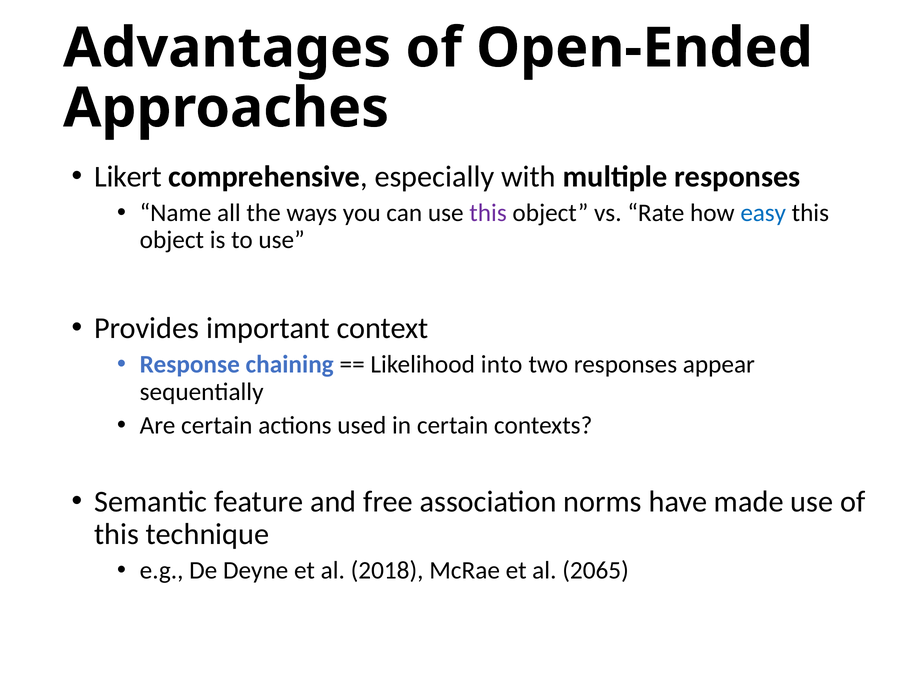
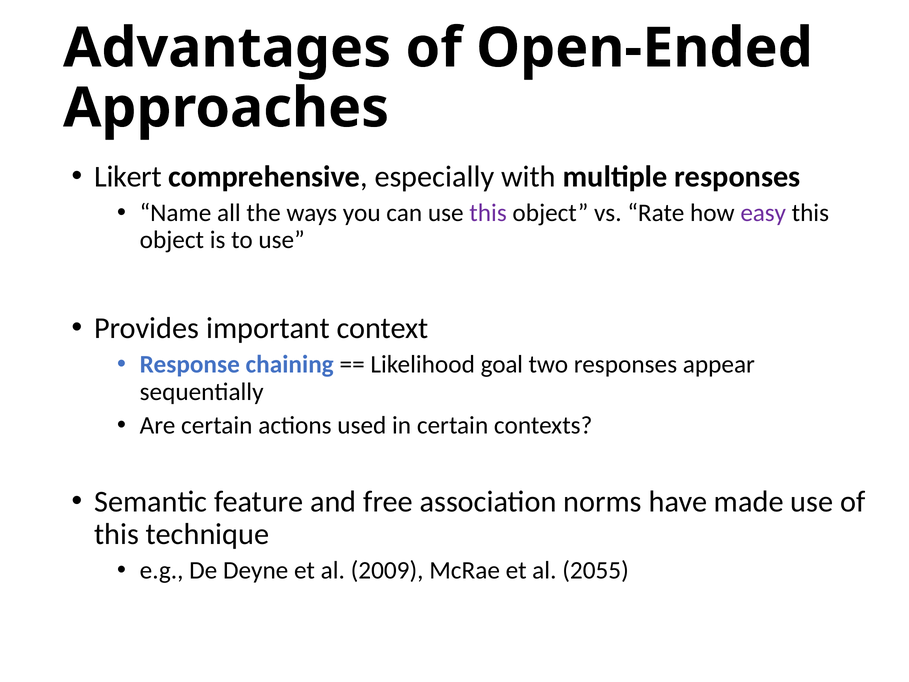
easy colour: blue -> purple (763, 213)
into: into -> goal (502, 364)
2018: 2018 -> 2009 (387, 570)
2065: 2065 -> 2055 (596, 570)
